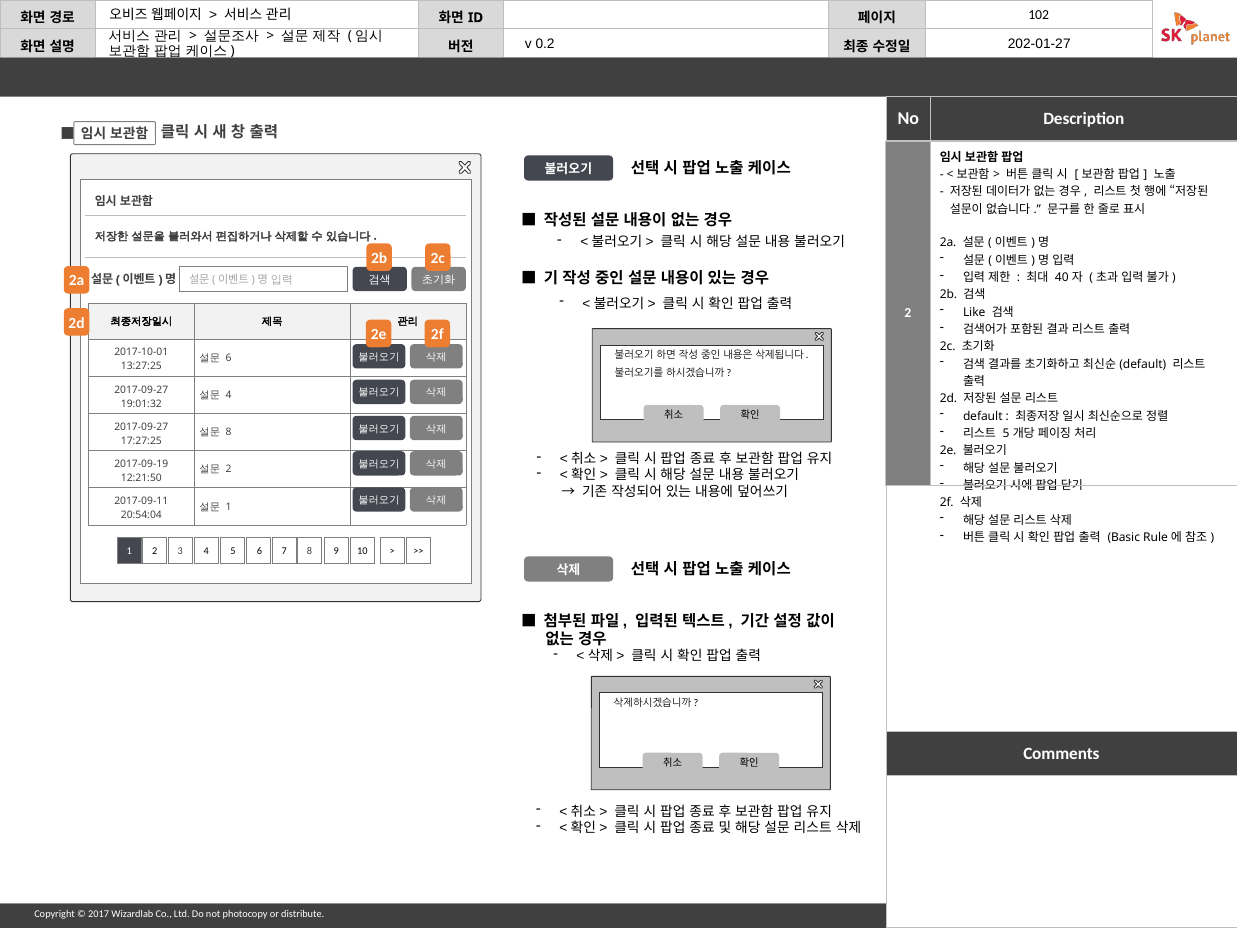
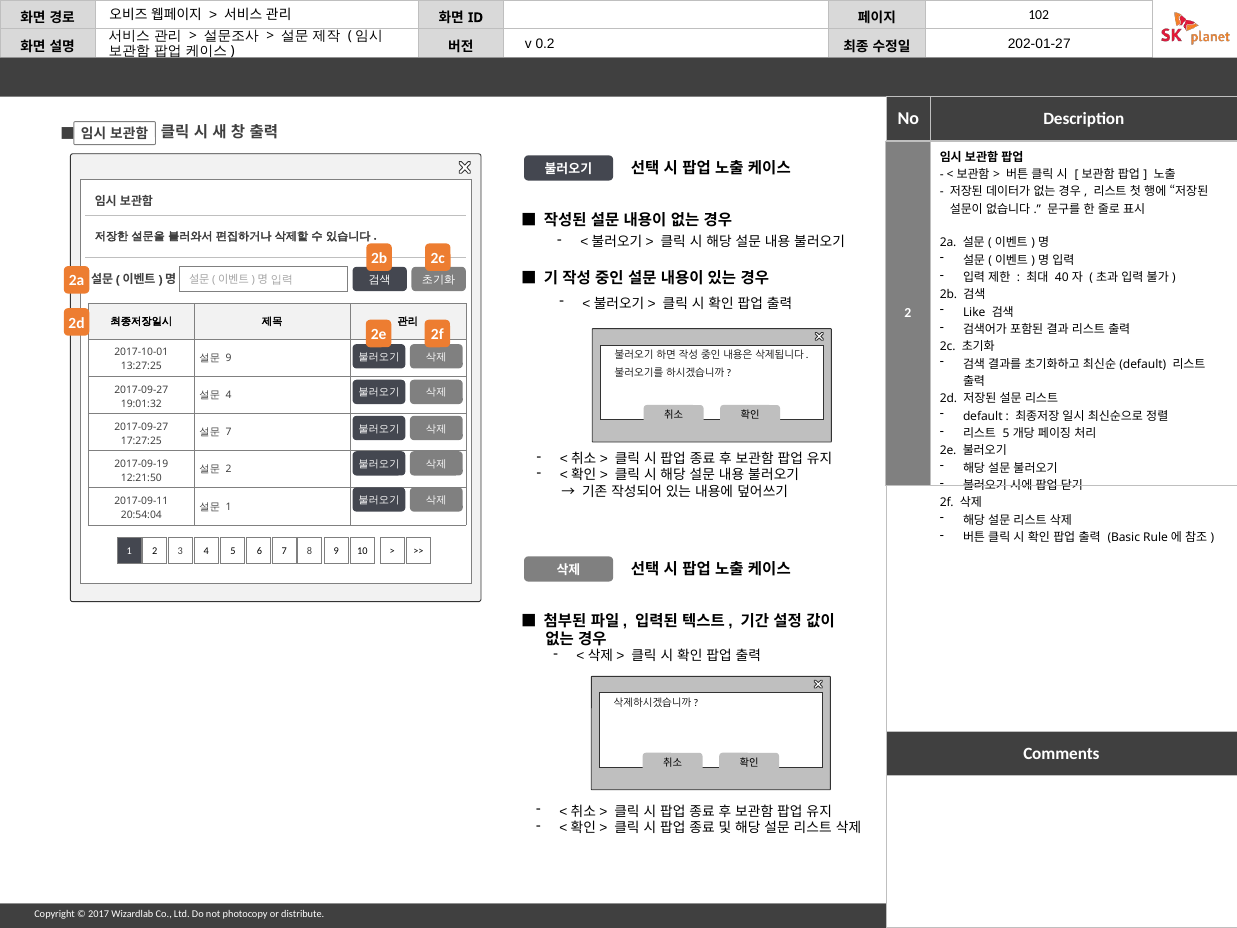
6: 6 -> 9 (229, 358)
8: 8 -> 7 (229, 432)
